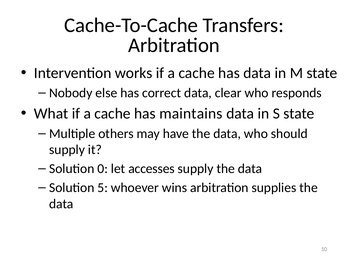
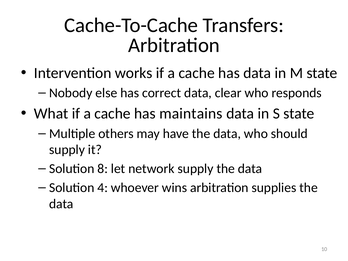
0: 0 -> 8 (103, 169)
accesses: accesses -> network (151, 169)
5: 5 -> 4 (103, 188)
